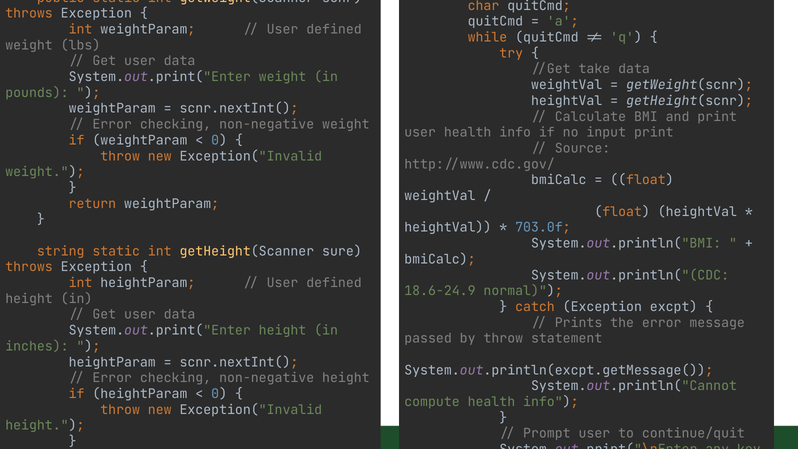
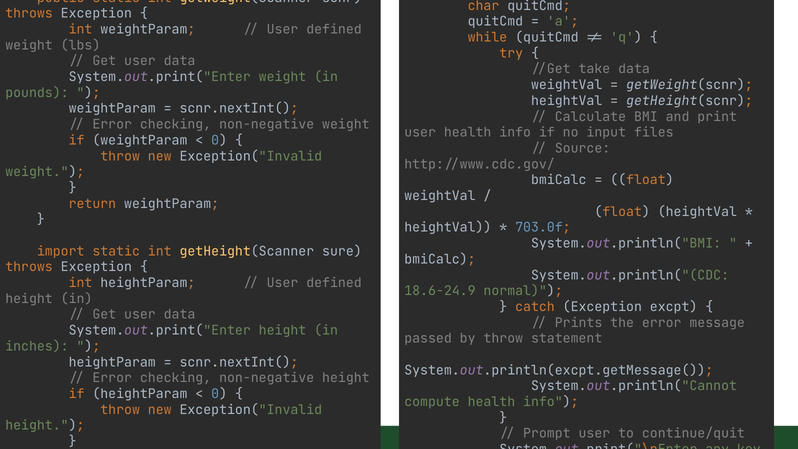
input print: print -> files (654, 132)
string: string -> import (61, 251)
